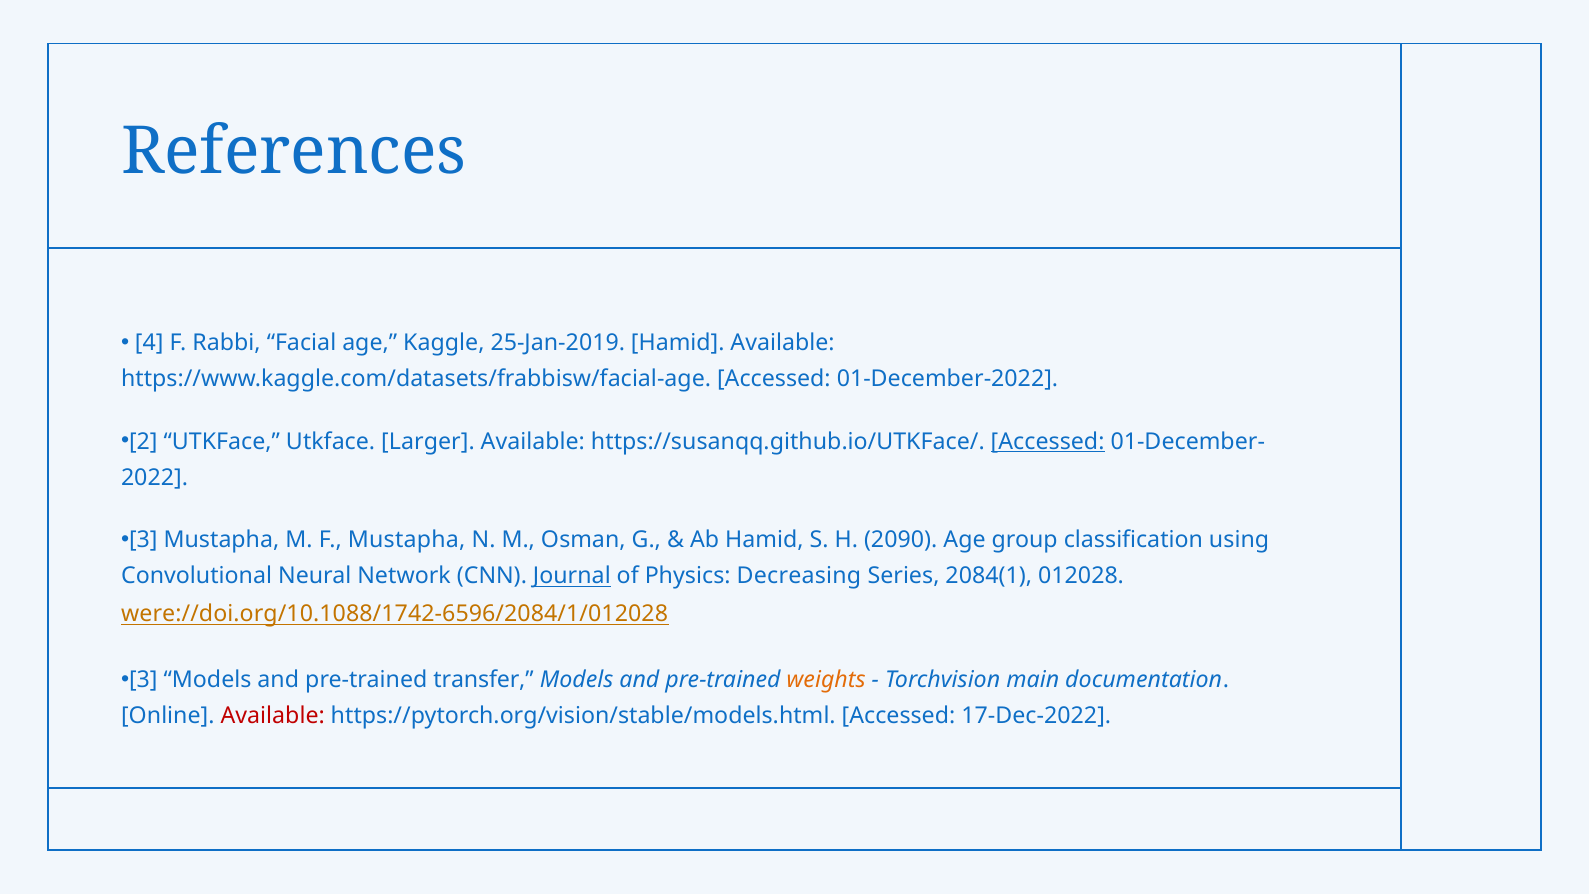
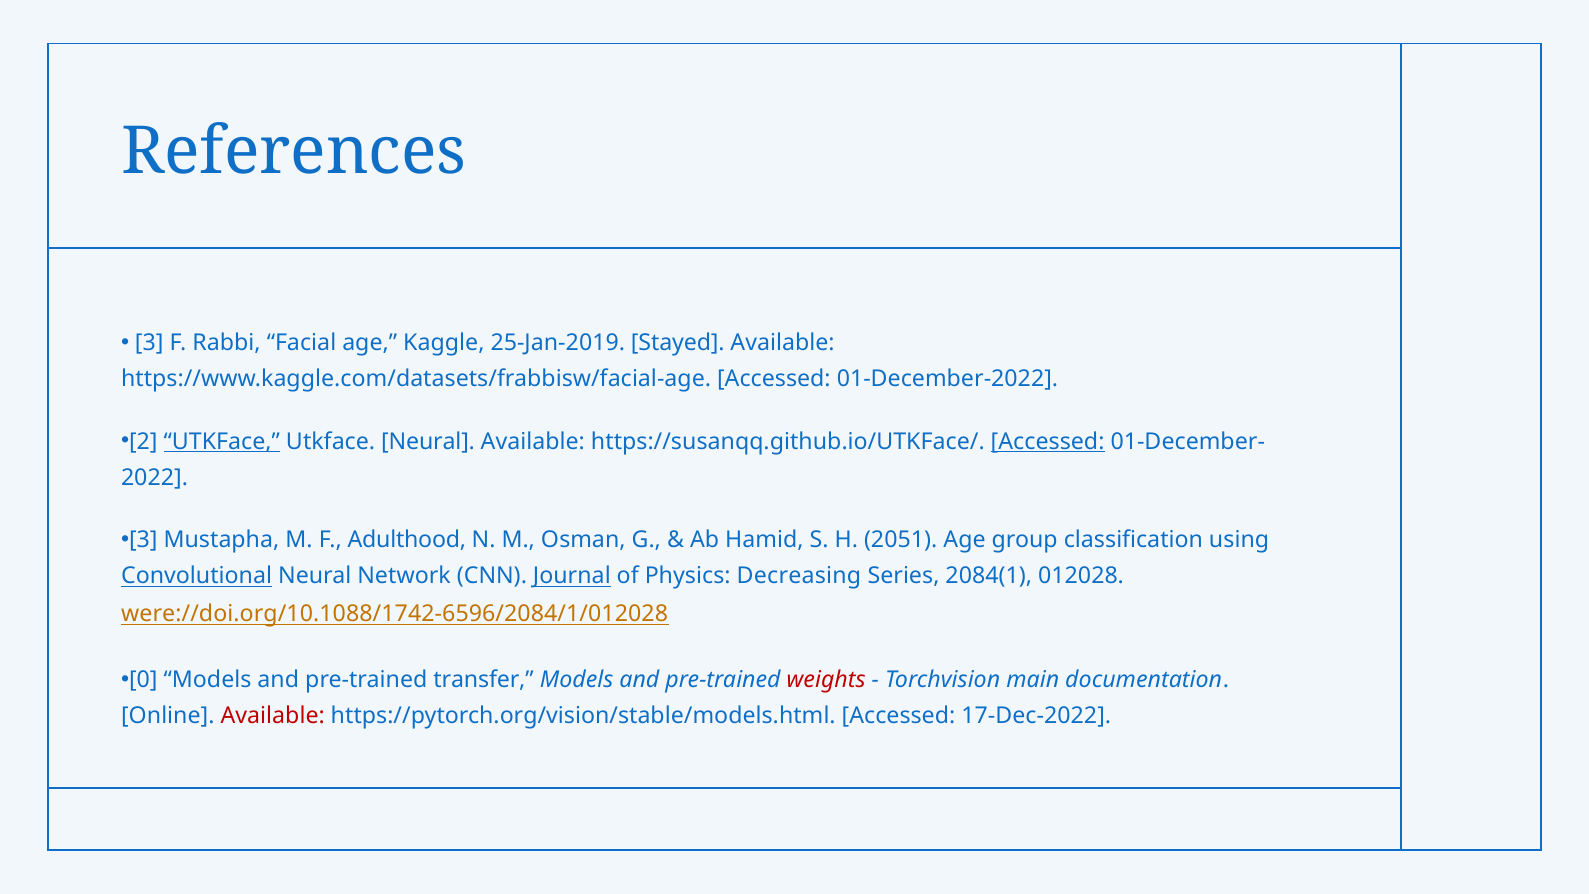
4: 4 -> 3 (149, 343)
25-Jan-2019 Hamid: Hamid -> Stayed (678, 343)
UTKFace underline: none -> present (222, 441)
Utkface Larger: Larger -> Neural (428, 441)
F Mustapha: Mustapha -> Adulthood (407, 540)
2090: 2090 -> 2051 (901, 540)
Convolutional underline: none -> present (197, 576)
3: 3 -> 0 (143, 680)
weights colour: orange -> red (826, 680)
